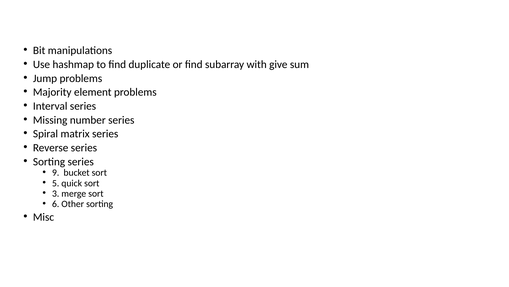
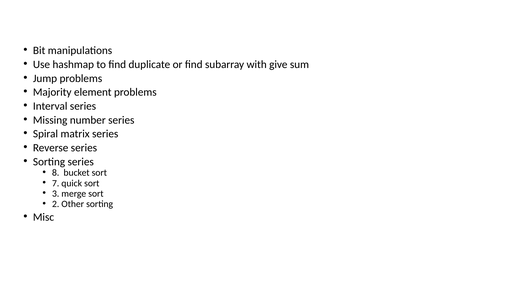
9: 9 -> 8 (56, 172)
5: 5 -> 7 (56, 183)
6: 6 -> 2 (56, 203)
